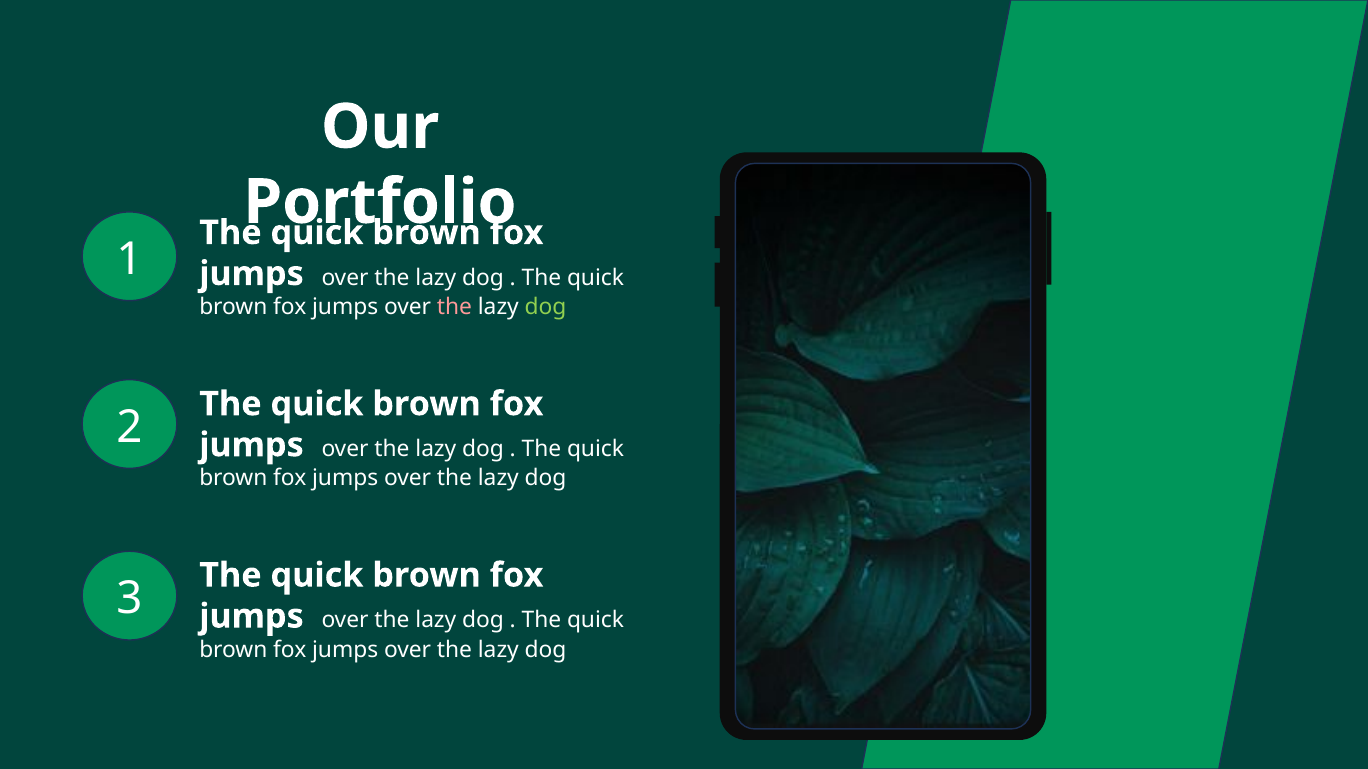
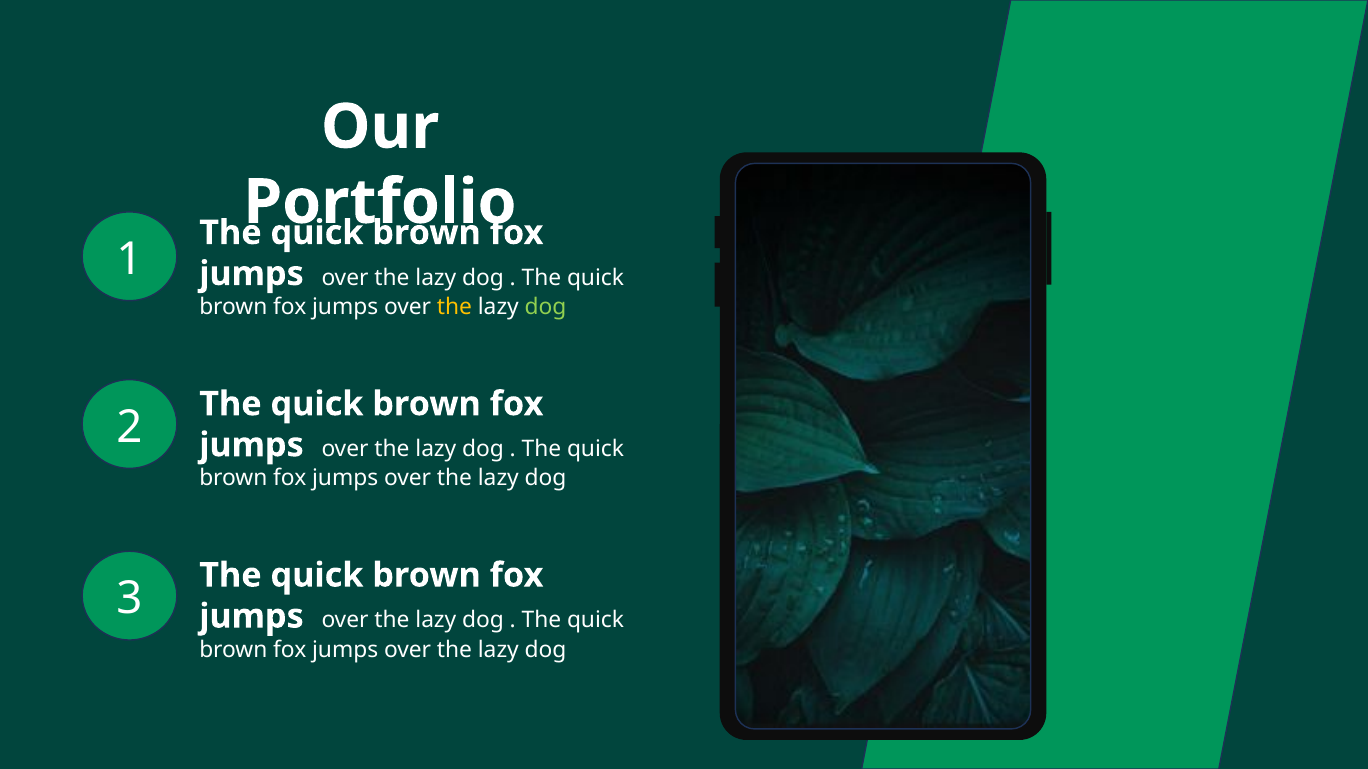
the colour: pink -> yellow (454, 307)
